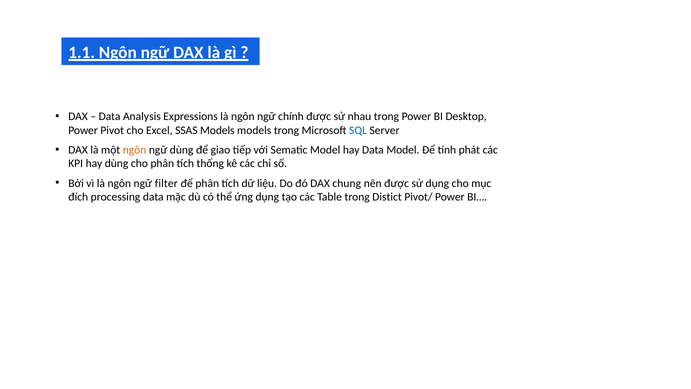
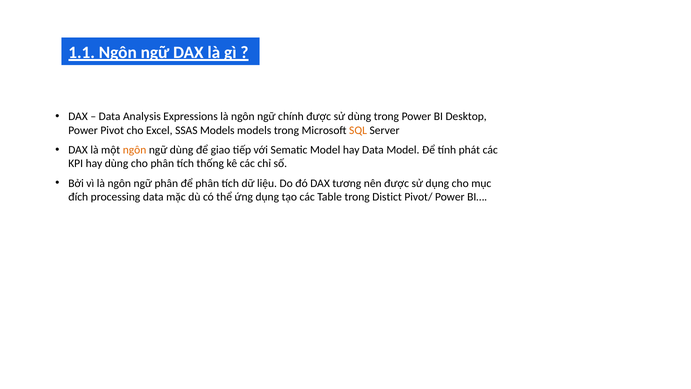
sử nhau: nhau -> dùng (359, 116)
SQL colour: blue -> orange (358, 130)
ngữ filter: filter -> phân (166, 183)
chung: chung -> tương (347, 183)
